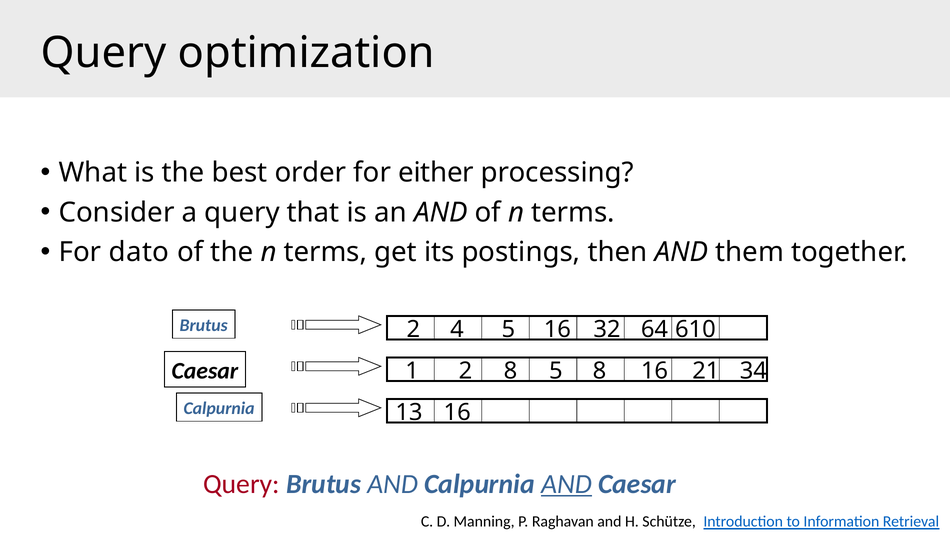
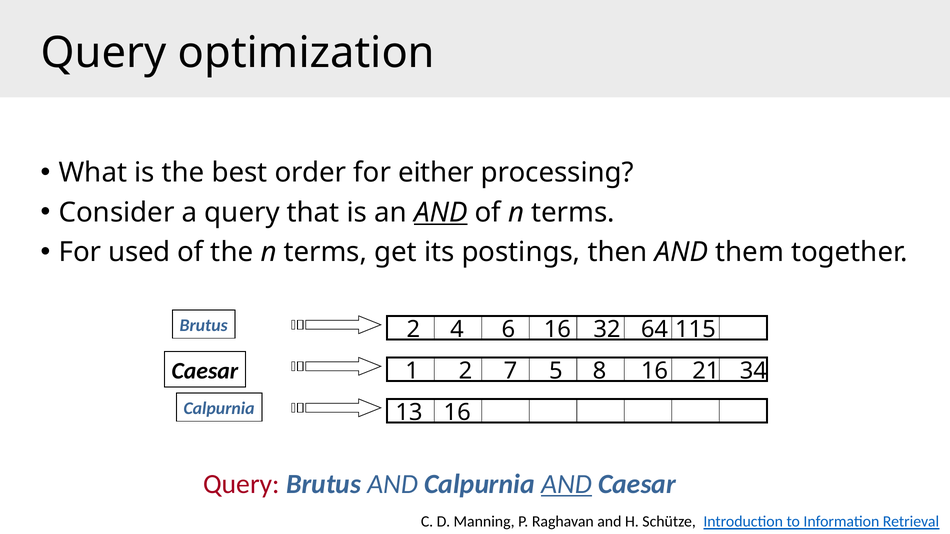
AND underline: none -> present (441, 213)
dato: dato -> used (139, 252)
4 5: 5 -> 6 (508, 330)
610: 610 -> 115 (695, 330)
2 8: 8 -> 7 (510, 371)
